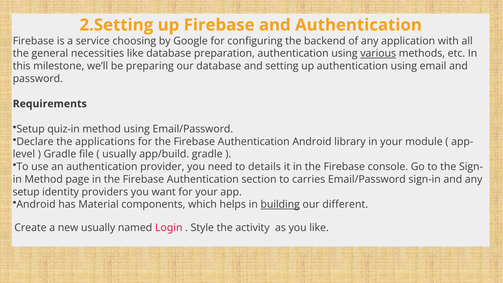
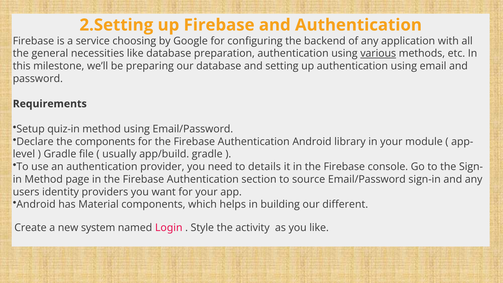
the applications: applications -> components (105, 142)
carries: carries -> source (309, 179)
setup: setup -> users (26, 192)
building underline: present -> none (280, 204)
new usually: usually -> system (98, 228)
